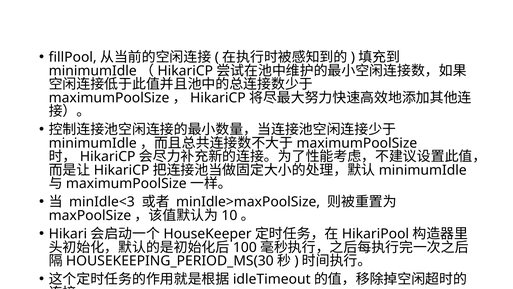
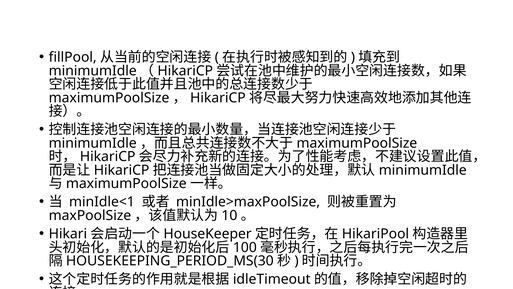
minIdle<3: minIdle<3 -> minIdle<1 (102, 202)
